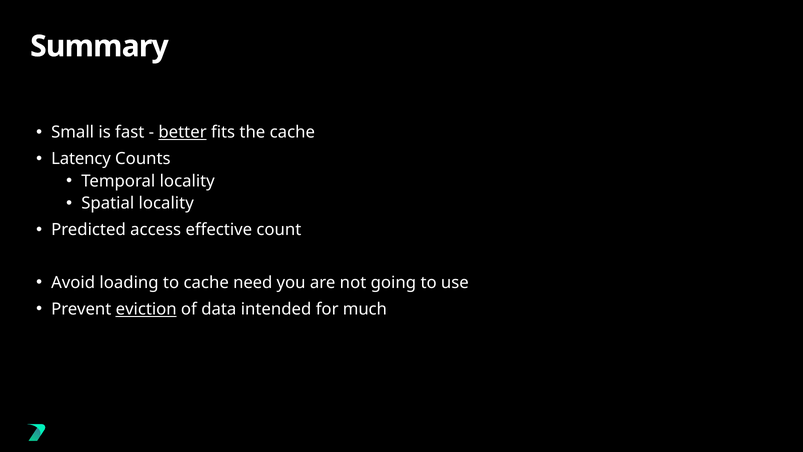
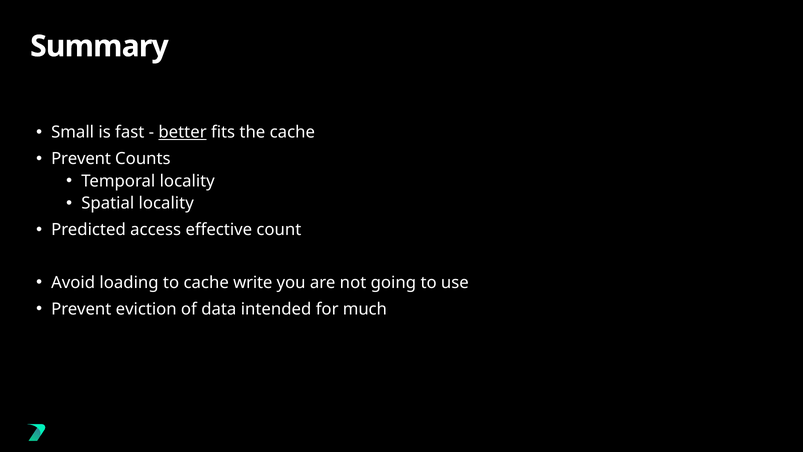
Latency: Latency -> Prevent (81, 159)
need: need -> write (253, 282)
eviction underline: present -> none (146, 309)
